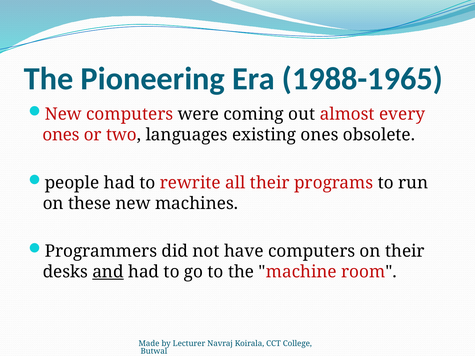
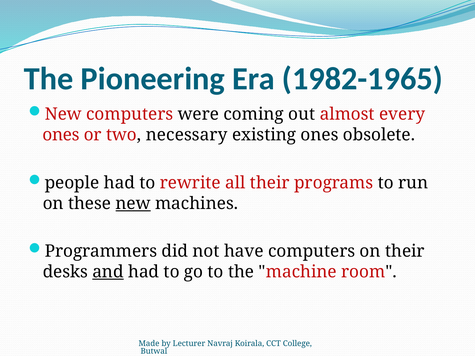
1988-1965: 1988-1965 -> 1982-1965 (362, 79)
languages: languages -> necessary (187, 135)
new underline: none -> present (133, 203)
